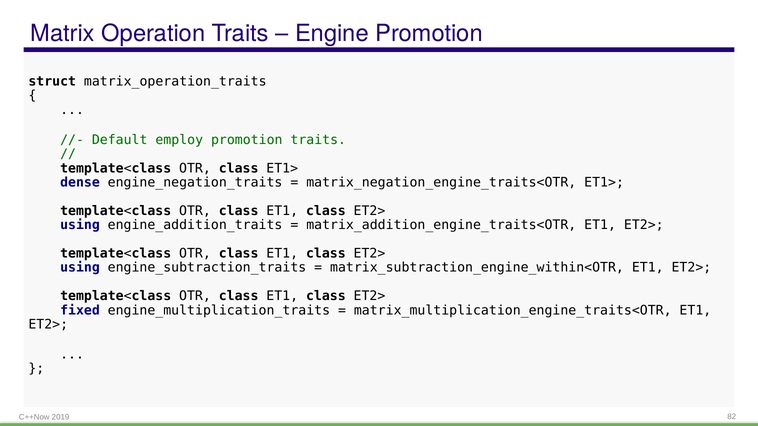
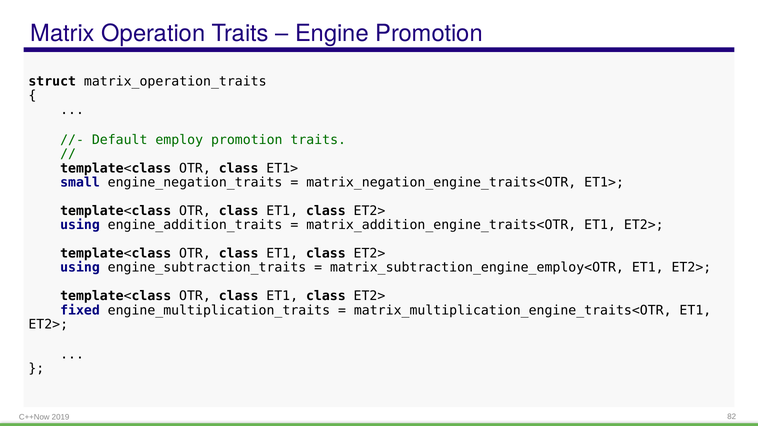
dense: dense -> small (80, 183)
matrix_subtraction_engine_within<OTR: matrix_subtraction_engine_within<OTR -> matrix_subtraction_engine_employ<OTR (477, 268)
